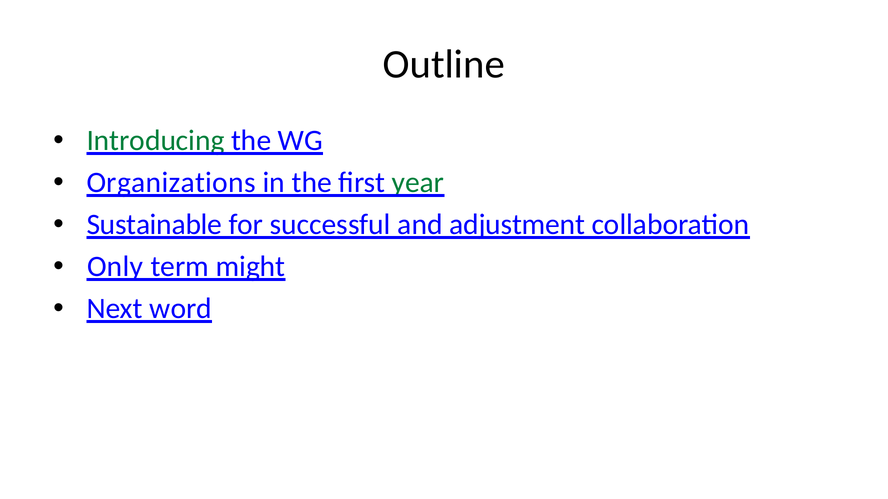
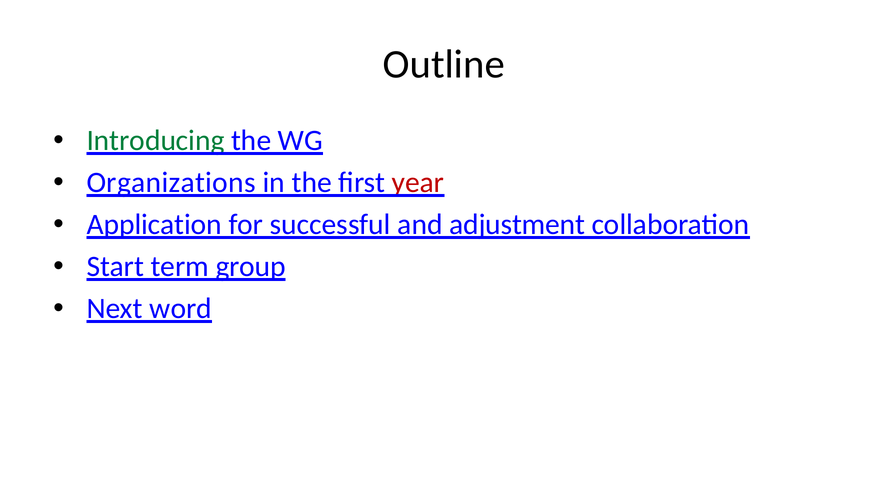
year colour: green -> red (418, 183)
Sustainable: Sustainable -> Application (154, 225)
Only: Only -> Start (115, 267)
might: might -> group (251, 267)
